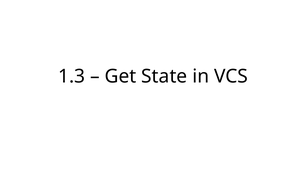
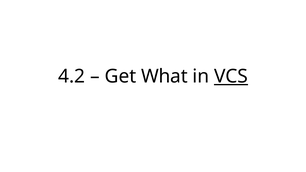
1.3: 1.3 -> 4.2 (72, 76)
State: State -> What (164, 76)
VCS underline: none -> present (231, 76)
